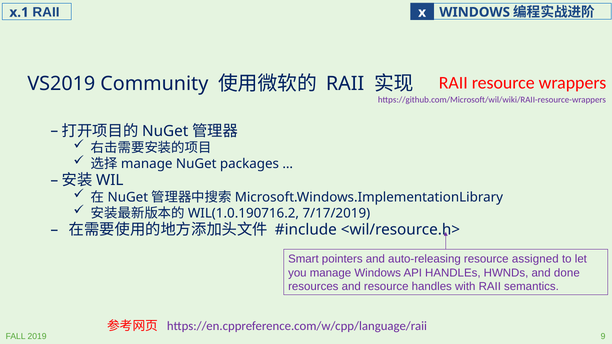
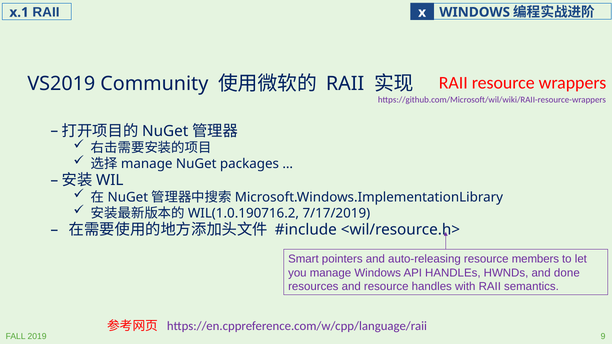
assigned: assigned -> members (535, 259)
